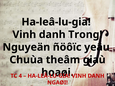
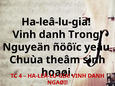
giaù: giaù -> sinh (94, 60)
